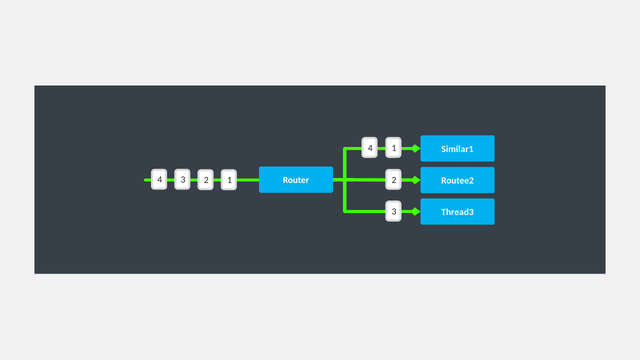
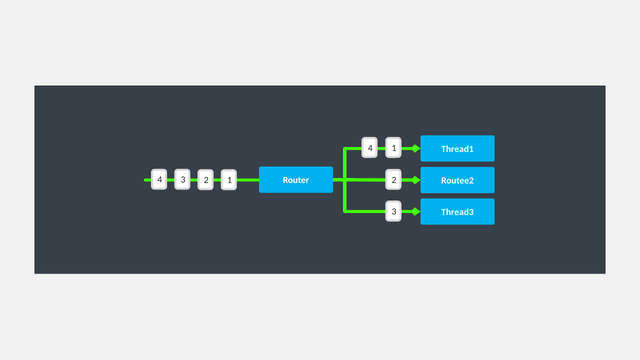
Similar1: Similar1 -> Thread1 (458, 149)
